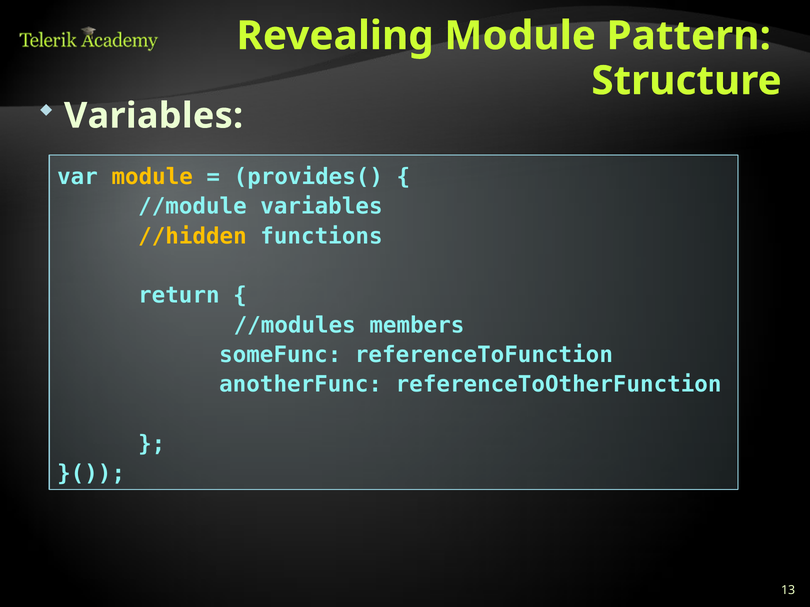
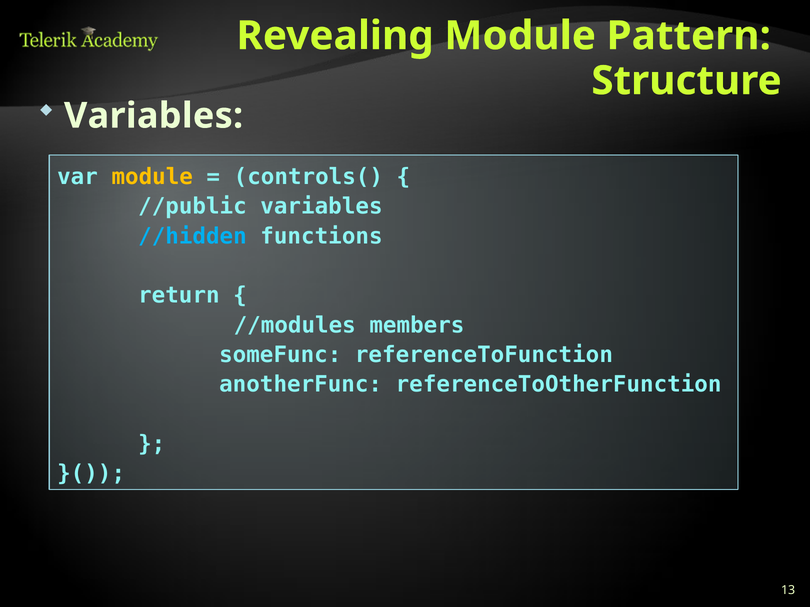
provides(: provides( -> controls( (308, 177)
//module: //module -> //public (192, 207)
//hidden colour: yellow -> light blue (192, 236)
